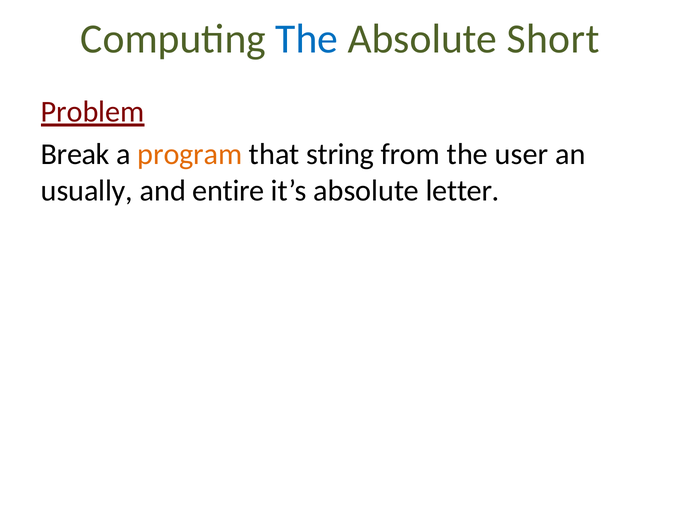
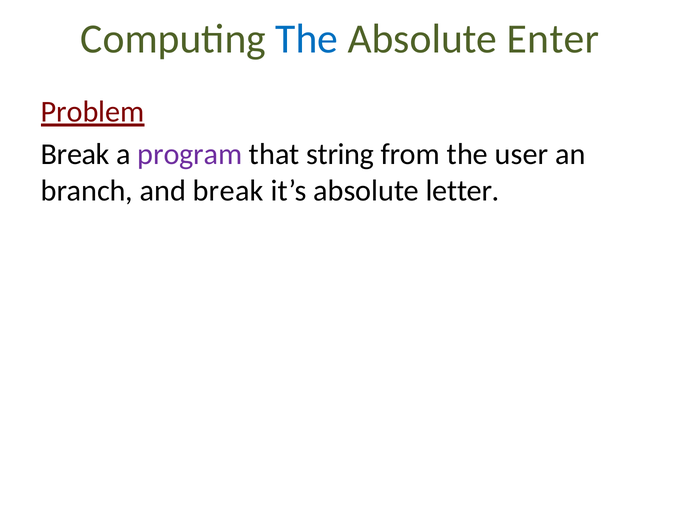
Short: Short -> Enter (553, 39)
program colour: orange -> purple (190, 154)
usually: usually -> branch (87, 191)
and entire: entire -> break (228, 191)
